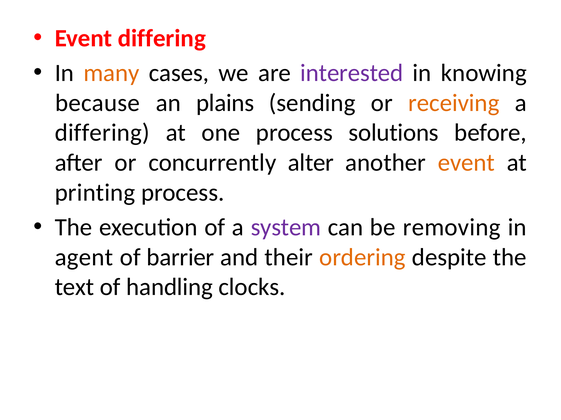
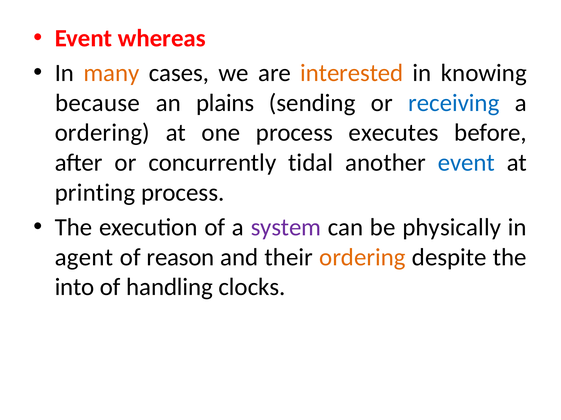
Event differing: differing -> whereas (162, 38)
interested colour: purple -> orange (352, 73)
receiving colour: orange -> blue (454, 103)
differing: differing -> ordering (102, 133)
solutions: solutions -> executes (394, 133)
alter: alter -> tidal (311, 163)
event colour: orange -> blue (466, 163)
removing: removing -> physically (452, 228)
barrier: barrier -> reason (180, 258)
text: text -> into (75, 288)
